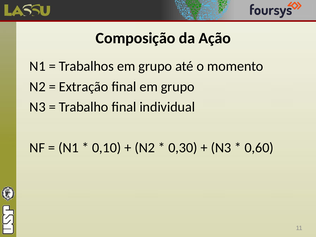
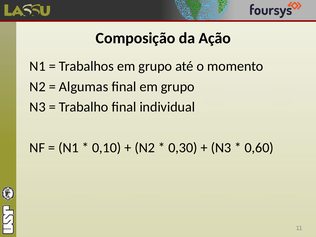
Extração: Extração -> Algumas (84, 87)
